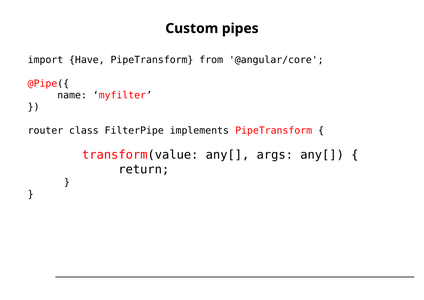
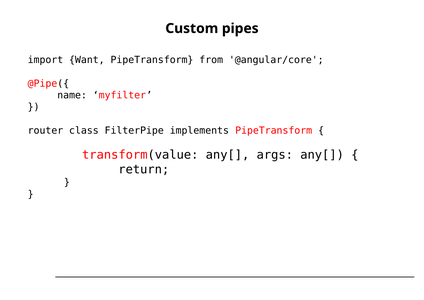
Have: Have -> Want (87, 60)
